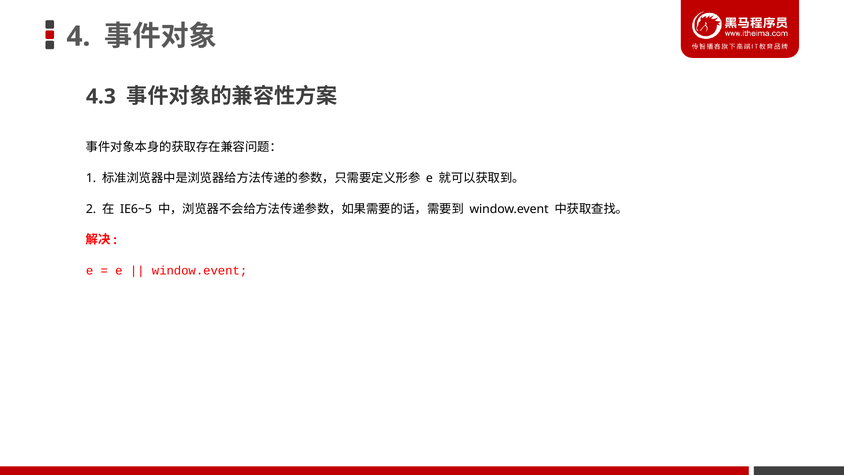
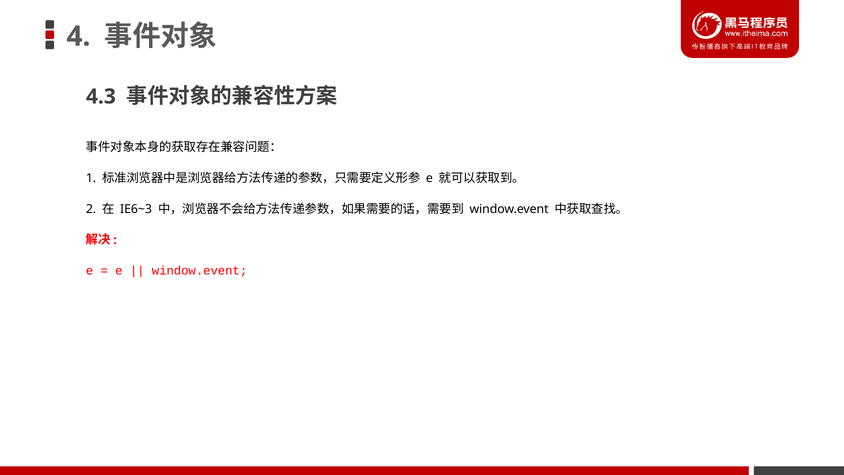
IE6~5: IE6~5 -> IE6~3 (136, 209)
